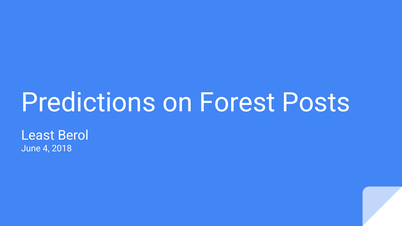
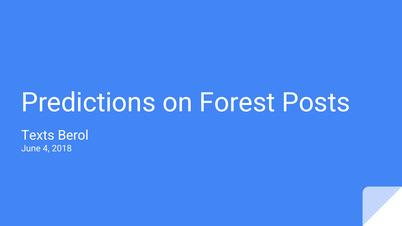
Least: Least -> Texts (38, 136)
